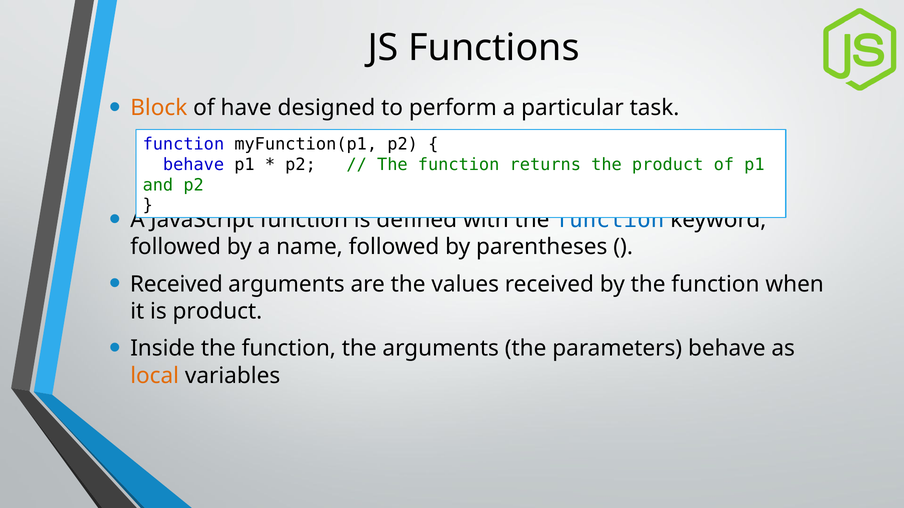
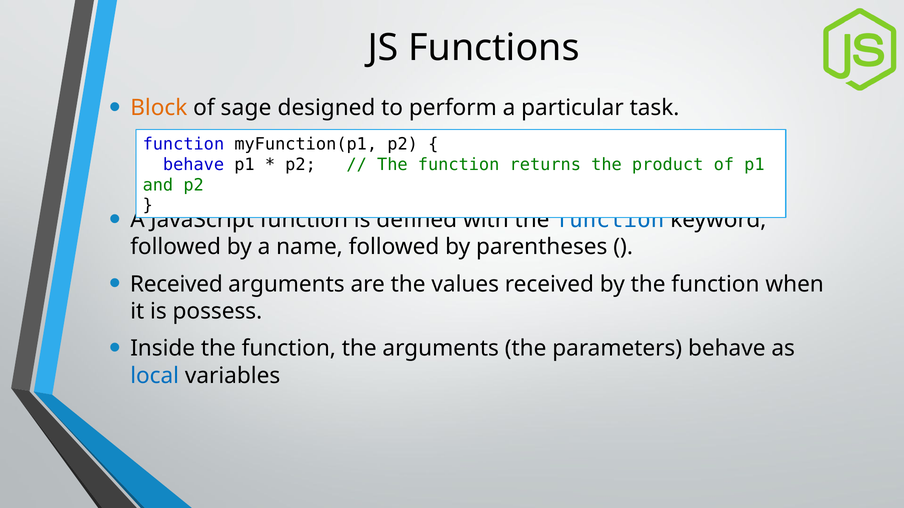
have: have -> sage (246, 108)
is product: product -> possess (217, 312)
local colour: orange -> blue (155, 376)
